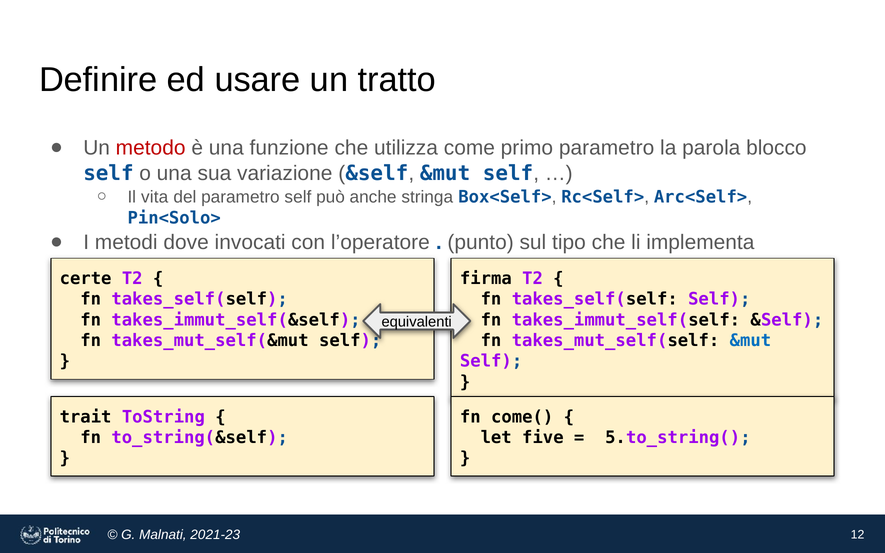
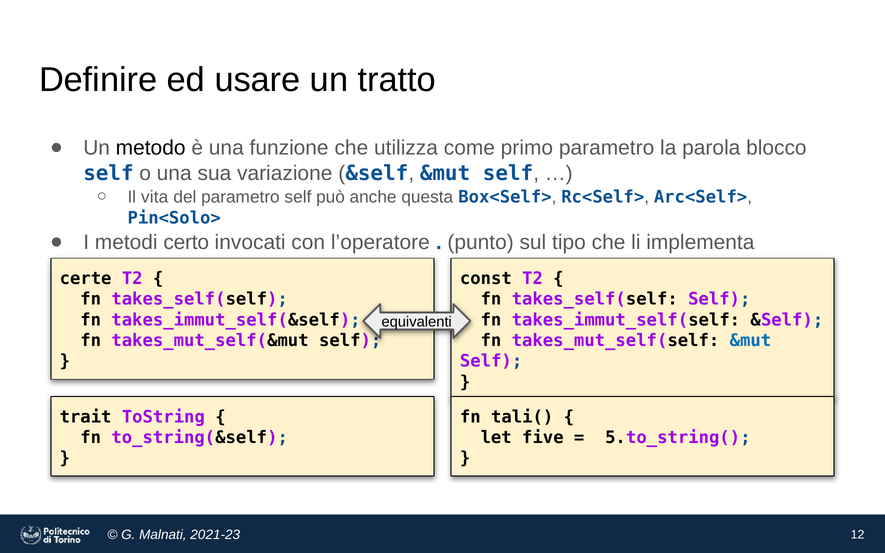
metodo colour: red -> black (151, 148)
stringa: stringa -> questa (427, 197)
dove: dove -> certo (186, 242)
firma: firma -> const (486, 279)
come(: come( -> tali( (522, 417)
